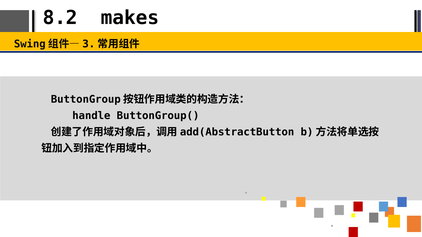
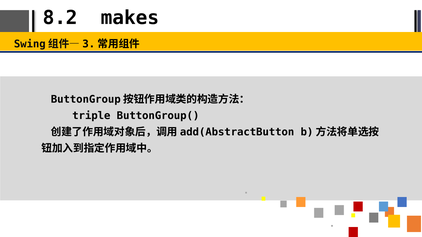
handle: handle -> triple (91, 116)
